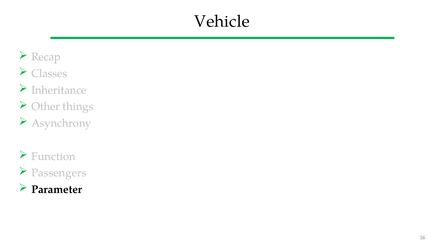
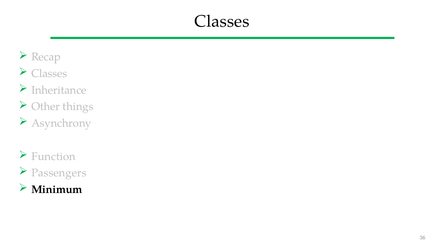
Vehicle: Vehicle -> Classes (222, 21)
Parameter: Parameter -> Minimum (57, 190)
